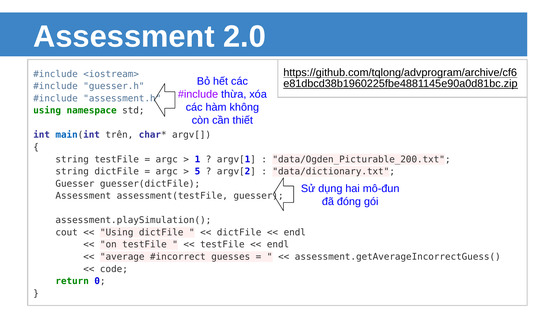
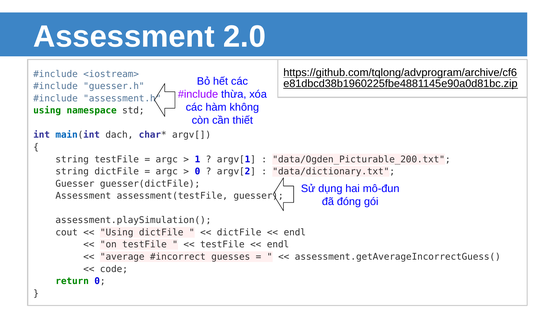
trên: trên -> dach (119, 135)
5: 5 -> 0 (197, 172)
